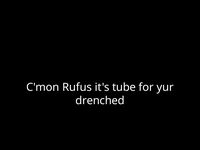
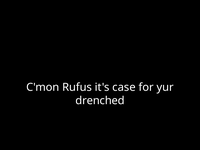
tube: tube -> case (124, 87)
